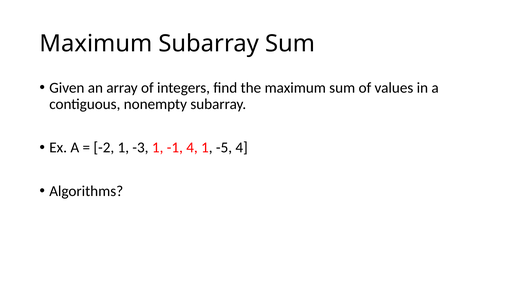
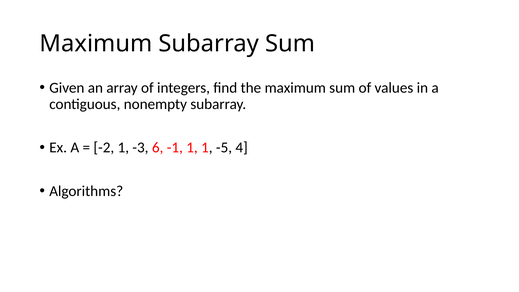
-3 1: 1 -> 6 (158, 148)
-1 4: 4 -> 1 (192, 148)
